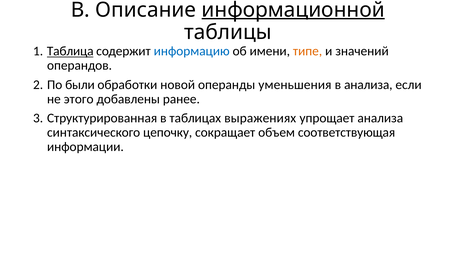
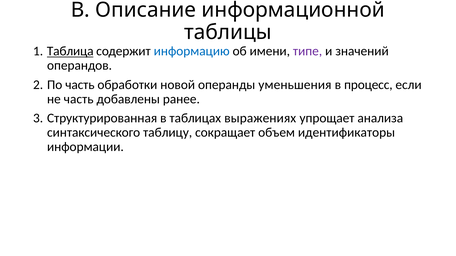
информационной underline: present -> none (293, 10)
типе colour: orange -> purple (308, 51)
По были: были -> часть (80, 85)
в анализа: анализа -> процесс (368, 85)
не этого: этого -> часть (79, 99)
цепочку: цепочку -> таблицу (168, 133)
соответствующая: соответствующая -> идентификаторы (346, 133)
